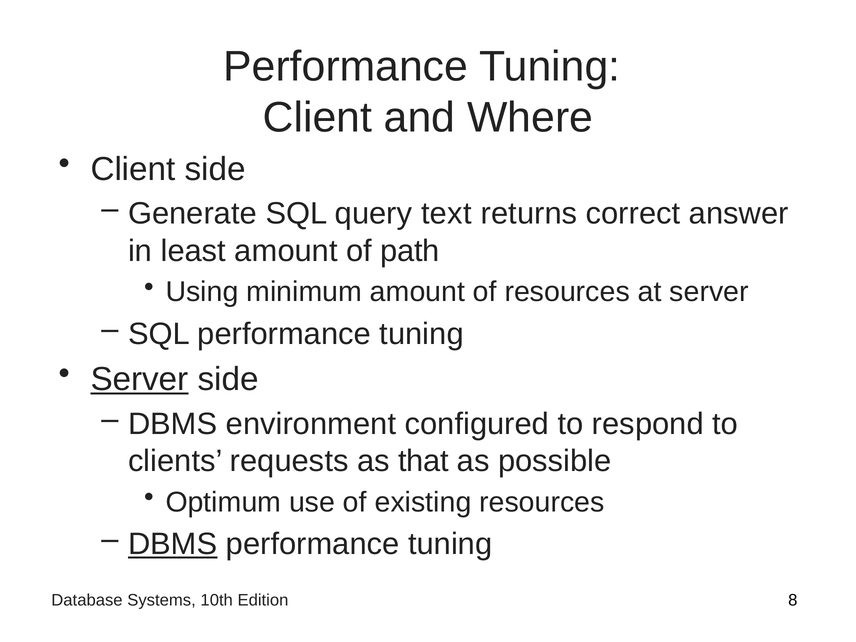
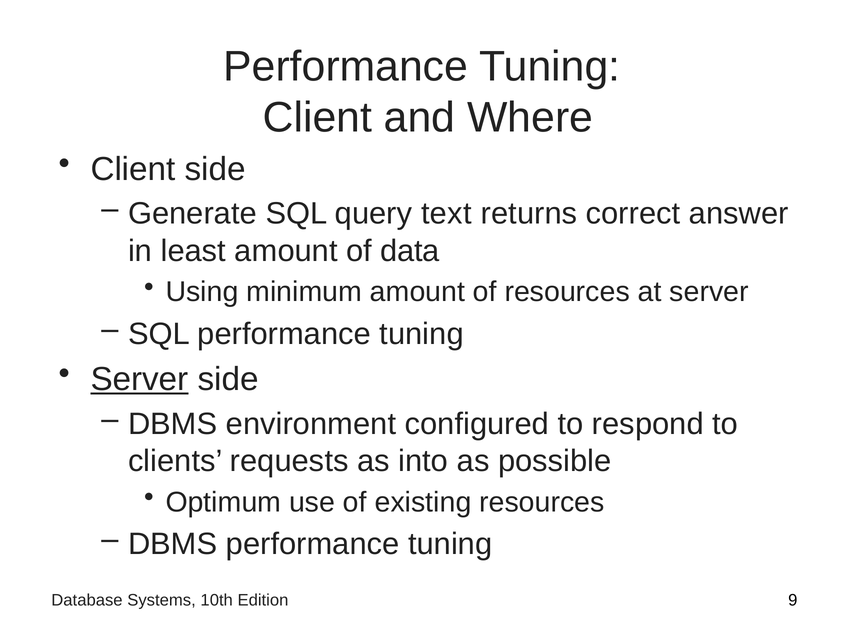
path: path -> data (410, 251)
that: that -> into (423, 461)
DBMS underline: present -> none (173, 544)
8: 8 -> 9 (793, 600)
